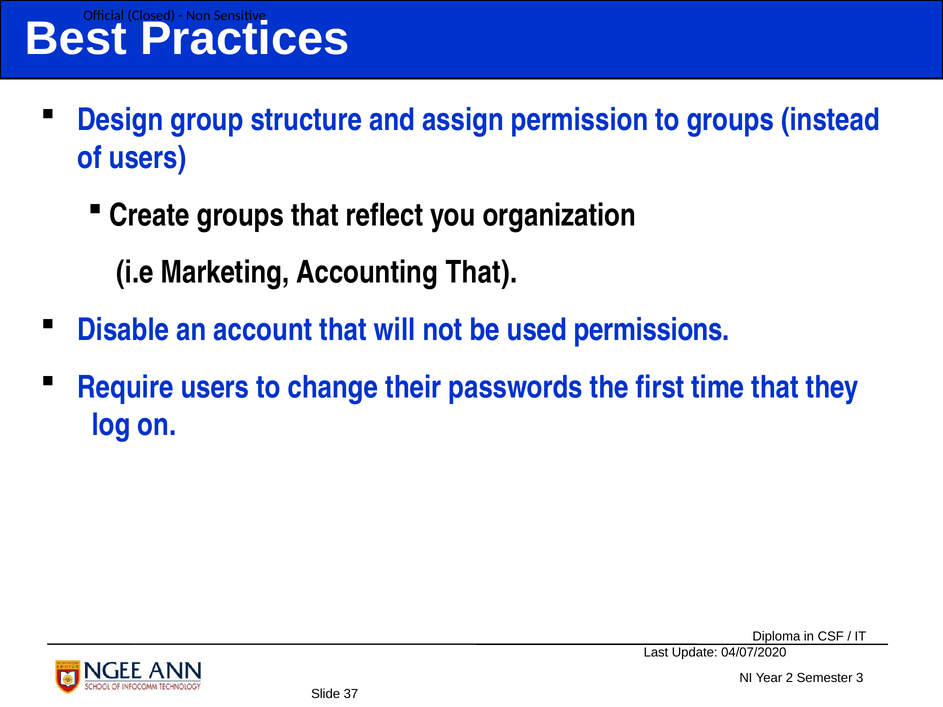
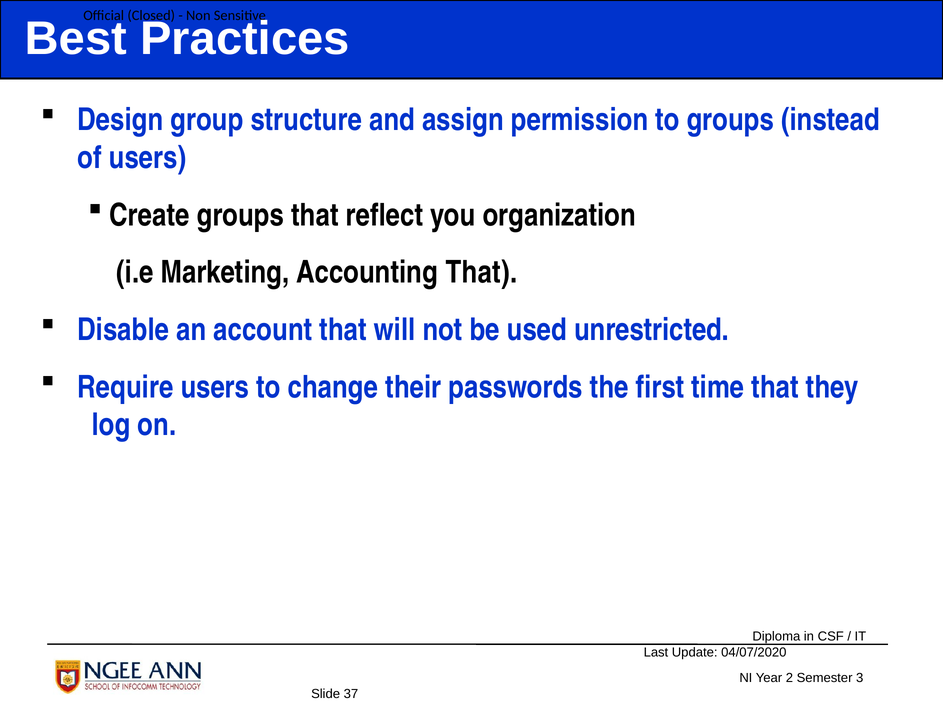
permissions: permissions -> unrestricted (652, 330)
